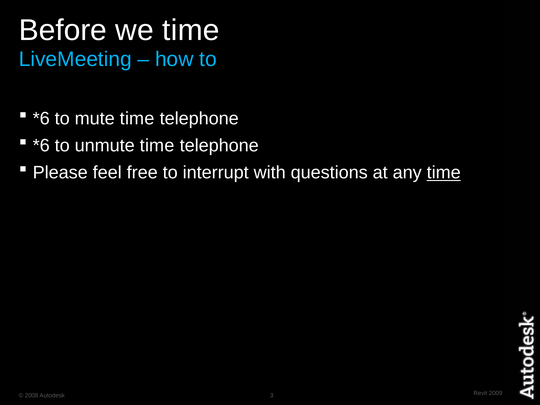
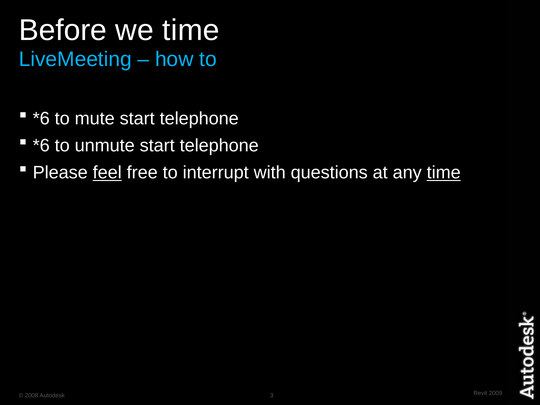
mute time: time -> start (137, 119)
unmute time: time -> start (157, 146)
feel underline: none -> present (107, 173)
